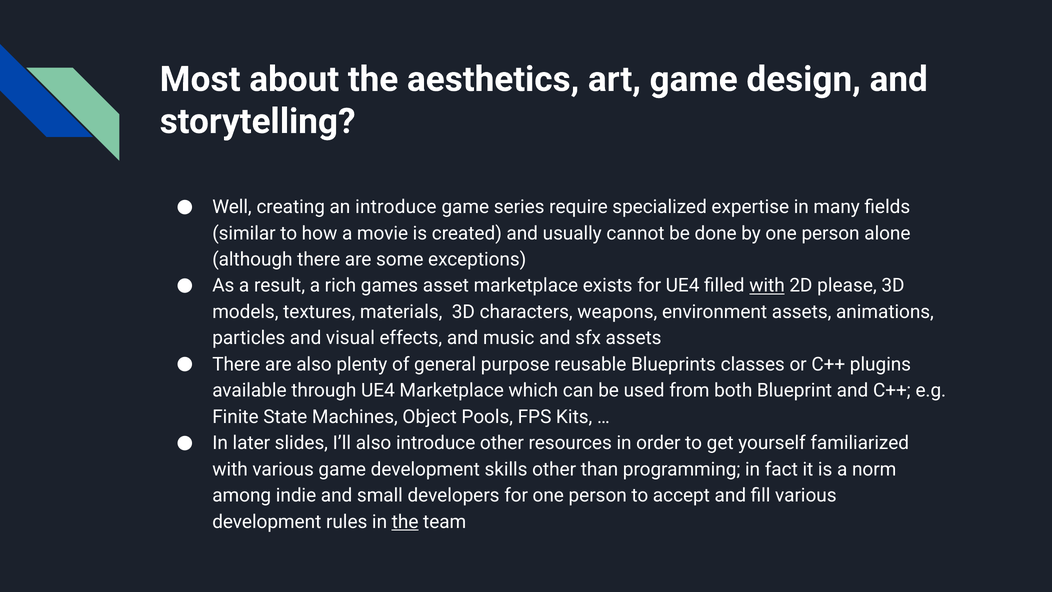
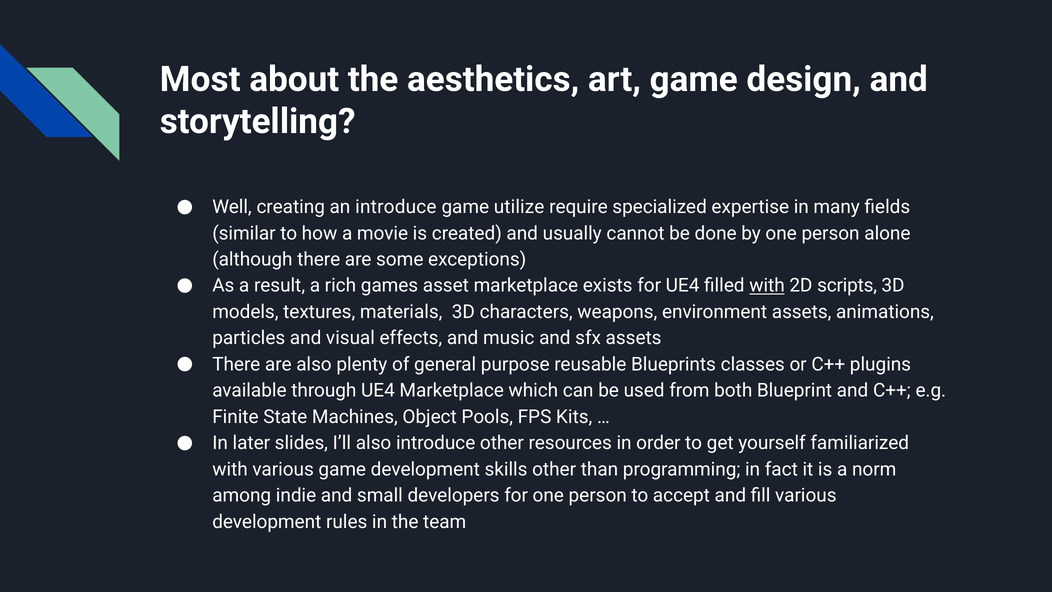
series: series -> utilize (519, 207)
please: please -> scripts (847, 286)
the underline: present -> none (405, 522)
